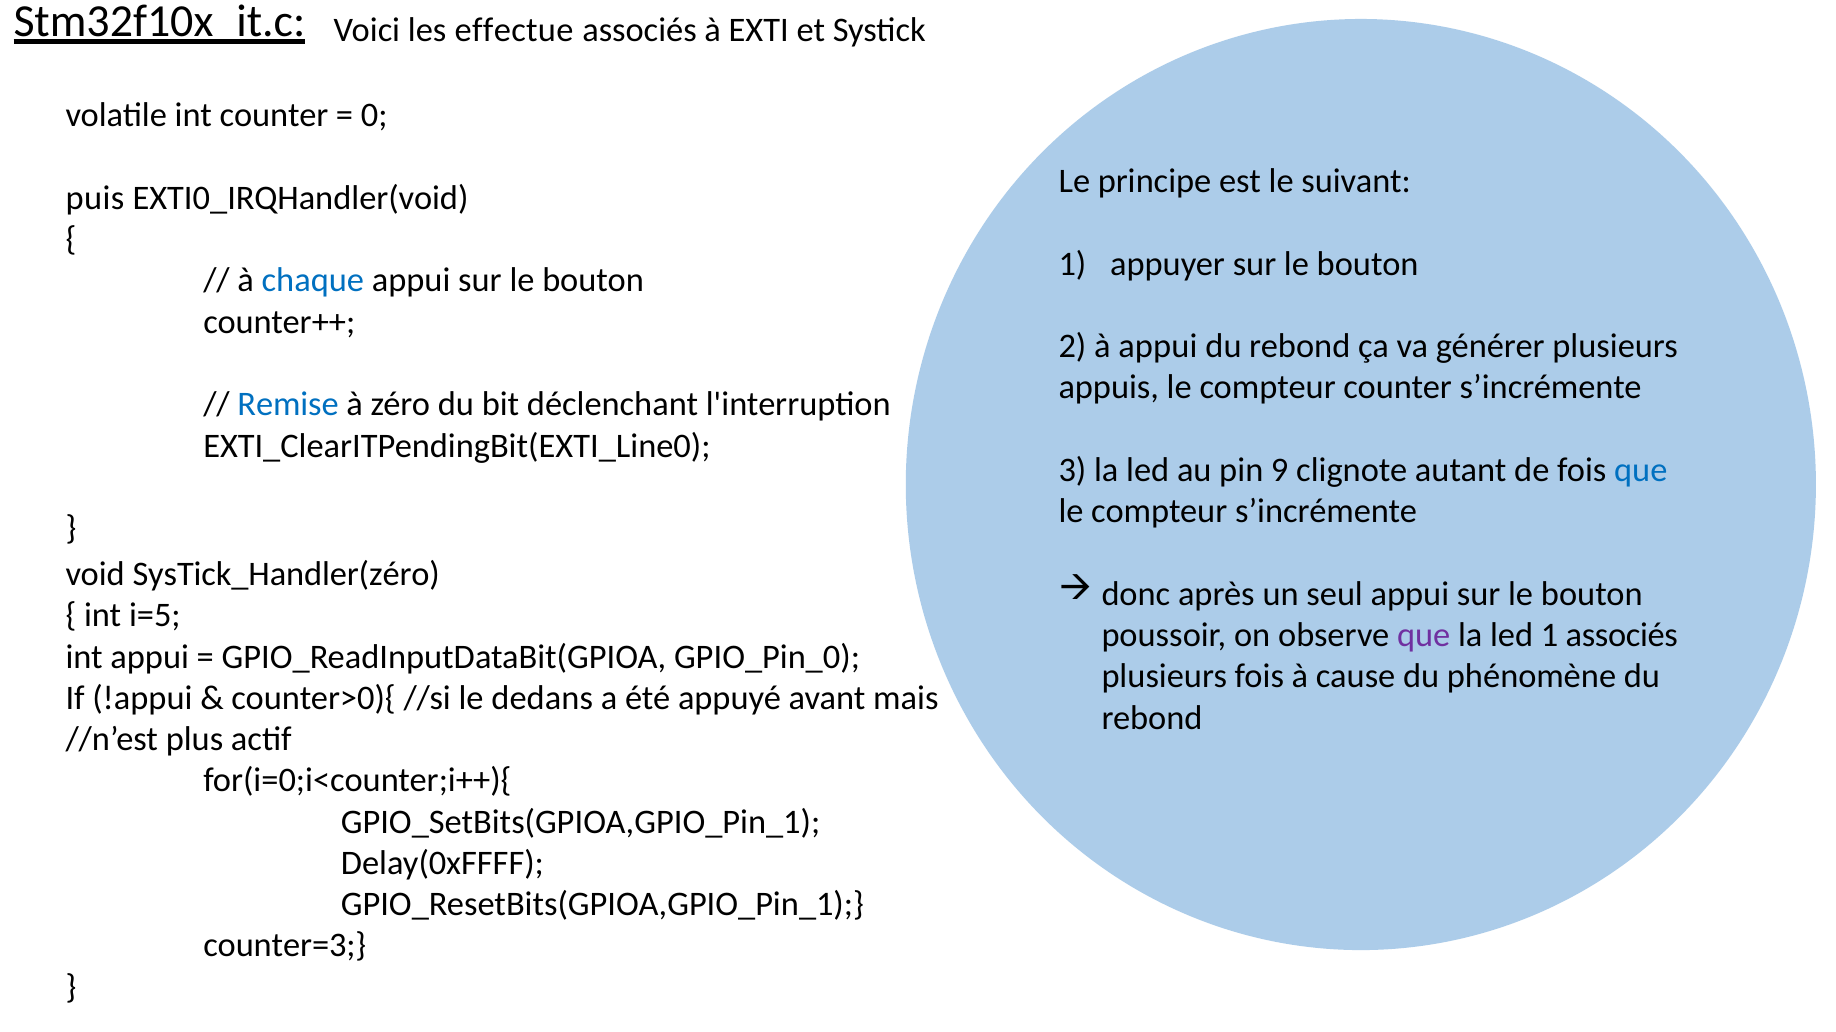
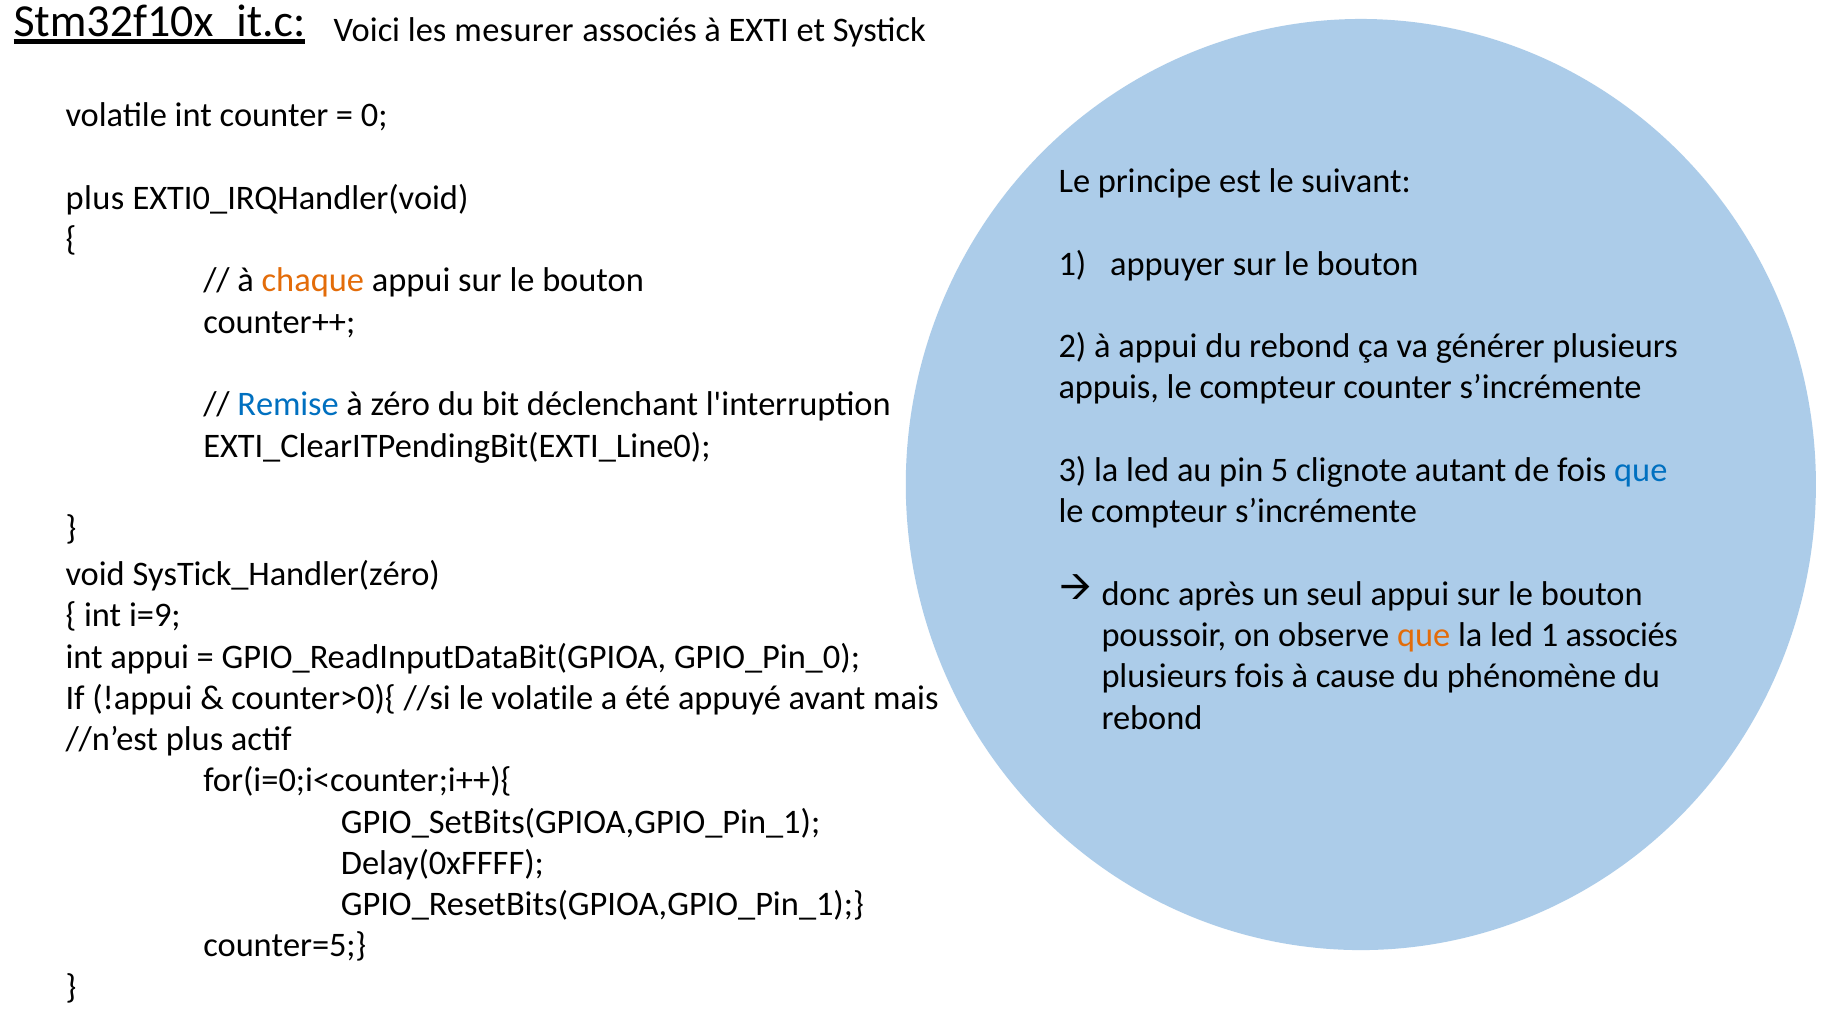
effectue: effectue -> mesurer (514, 30)
puis: puis -> plus (95, 198)
chaque colour: blue -> orange (313, 281)
9: 9 -> 5 (1280, 470)
i=5: i=5 -> i=9 (155, 616)
que colour: purple -> orange (1424, 636)
le dedans: dedans -> volatile (542, 698)
counter=3: counter=3 -> counter=5 (285, 946)
